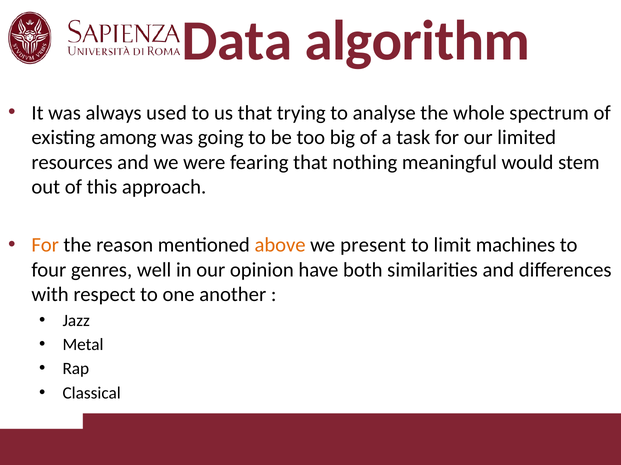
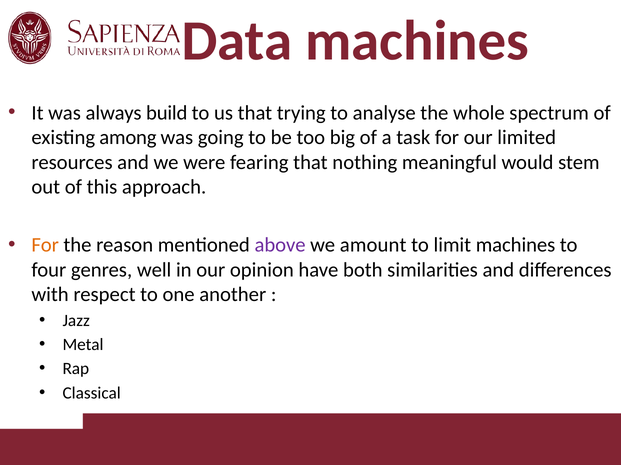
Data algorithm: algorithm -> machines (417, 41)
used: used -> build (167, 113)
above colour: orange -> purple (280, 245)
present: present -> amount (373, 245)
